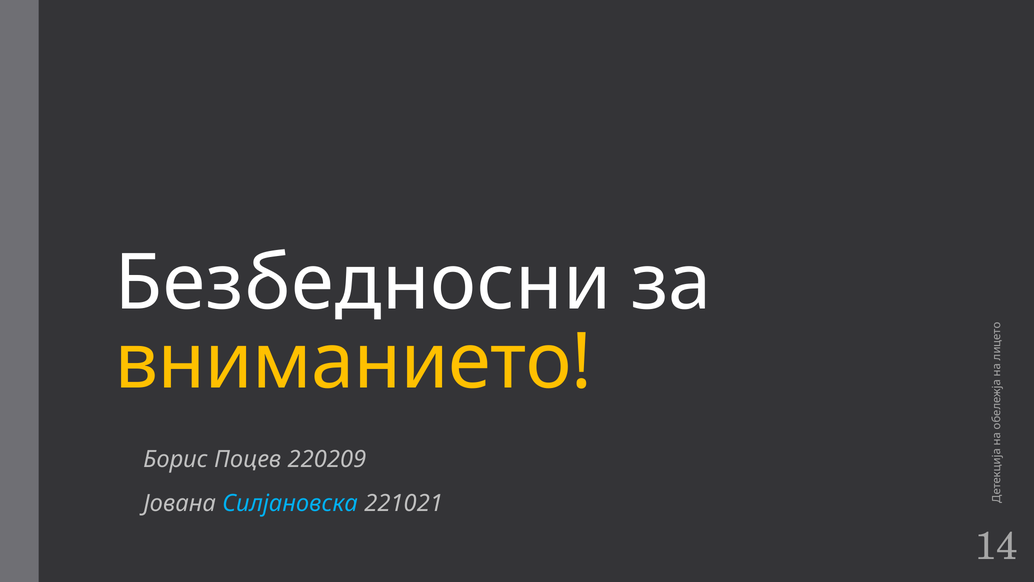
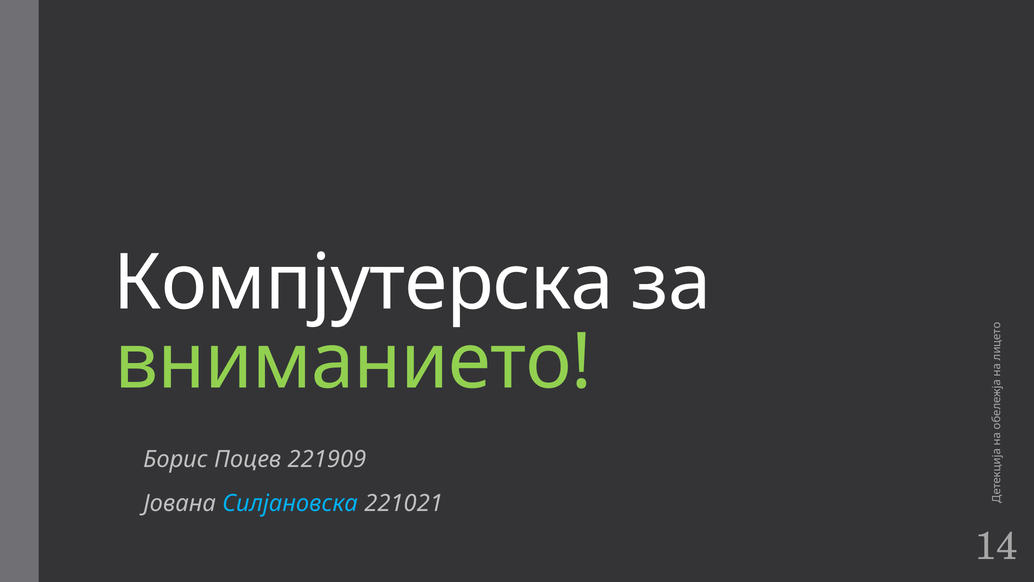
Безбедносни: Безбедносни -> Компјутерска (364, 283)
вниманието colour: yellow -> light green (353, 362)
220209: 220209 -> 221909 (327, 459)
